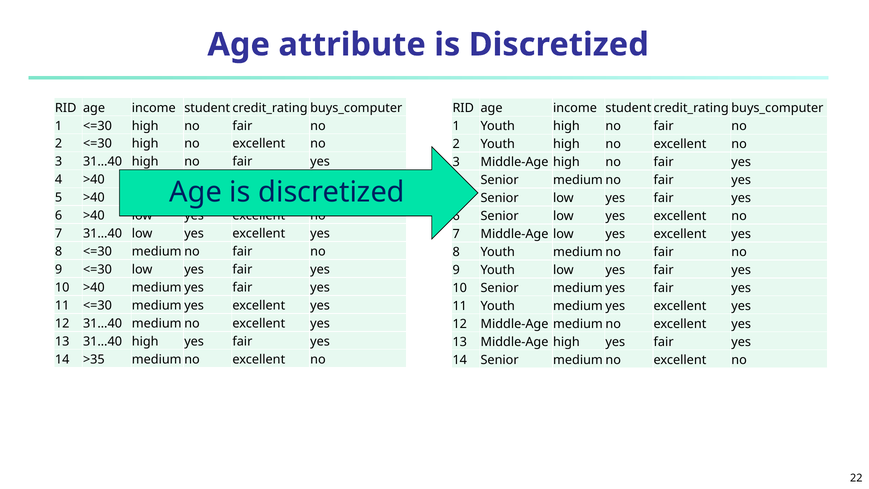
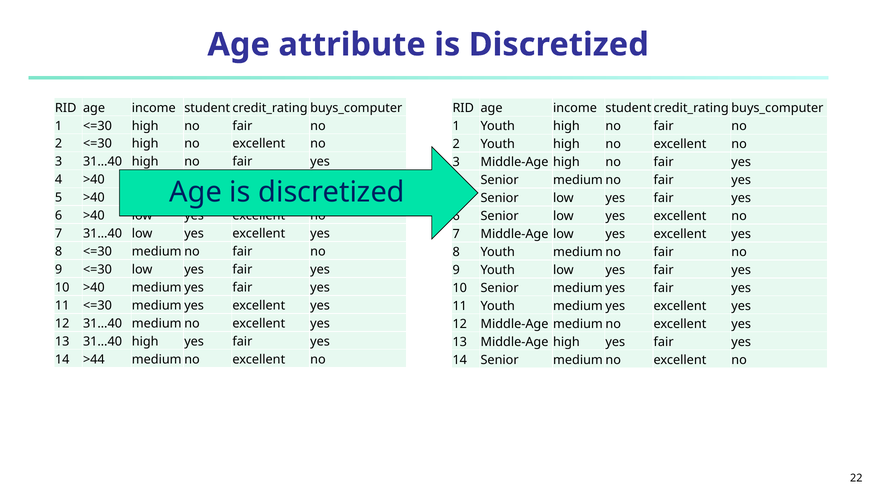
>35: >35 -> >44 (94, 359)
